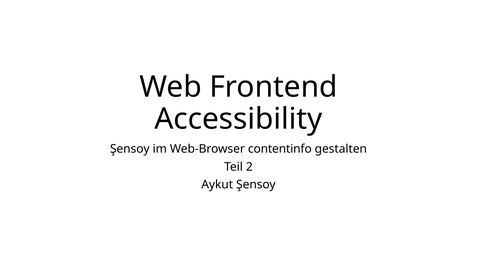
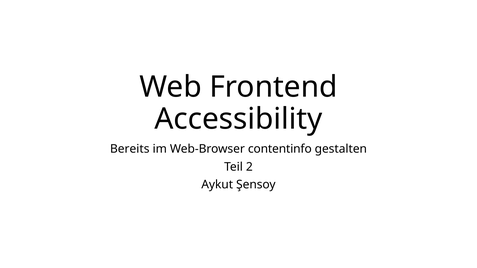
Şensoy: Şensoy -> Bereits (130, 149)
